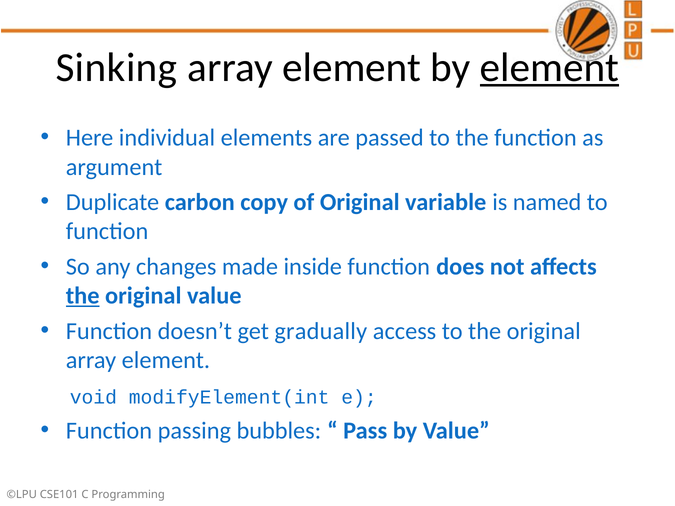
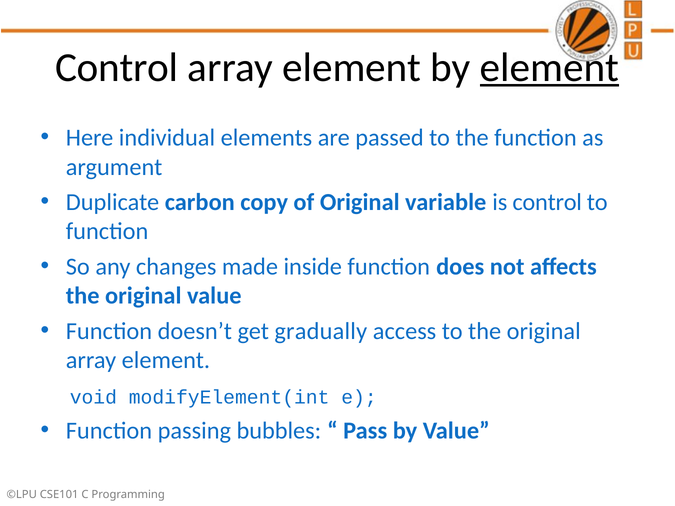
Sinking: Sinking -> Control (117, 68)
is named: named -> control (547, 202)
the underline: present -> none (83, 296)
